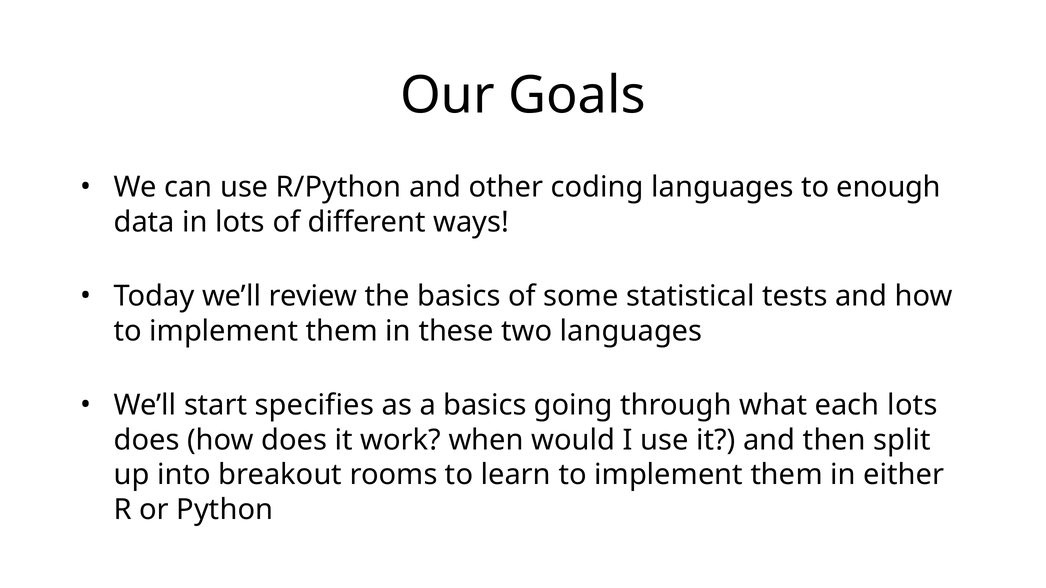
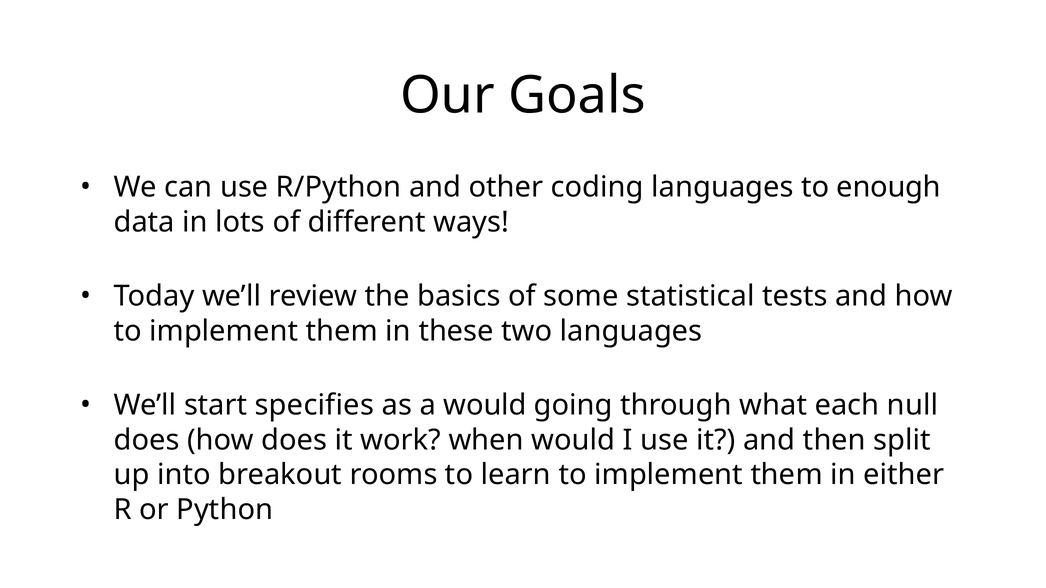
a basics: basics -> would (485, 405)
each lots: lots -> null (913, 405)
